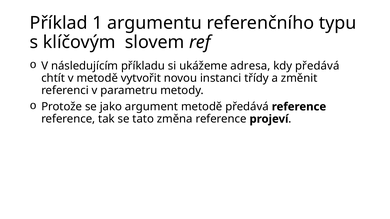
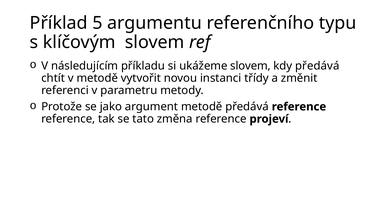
1: 1 -> 5 (97, 23)
ukážeme adresa: adresa -> slovem (250, 66)
